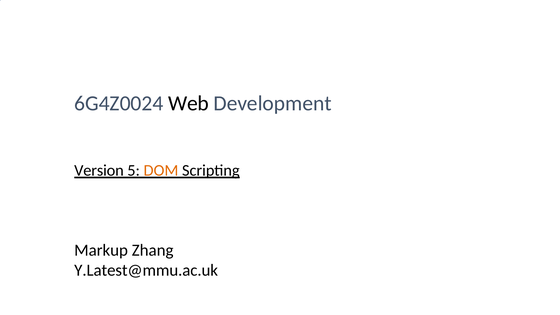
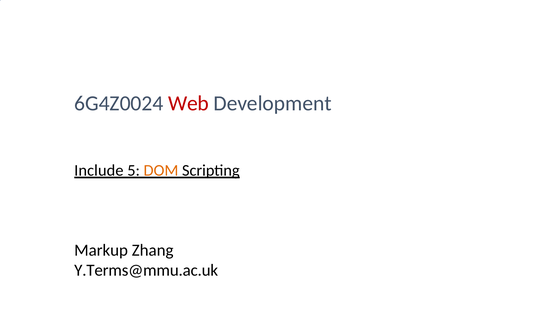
Web colour: black -> red (189, 103)
Version: Version -> Include (99, 171)
Y.Latest@mmu.ac.uk: Y.Latest@mmu.ac.uk -> Y.Terms@mmu.ac.uk (146, 270)
